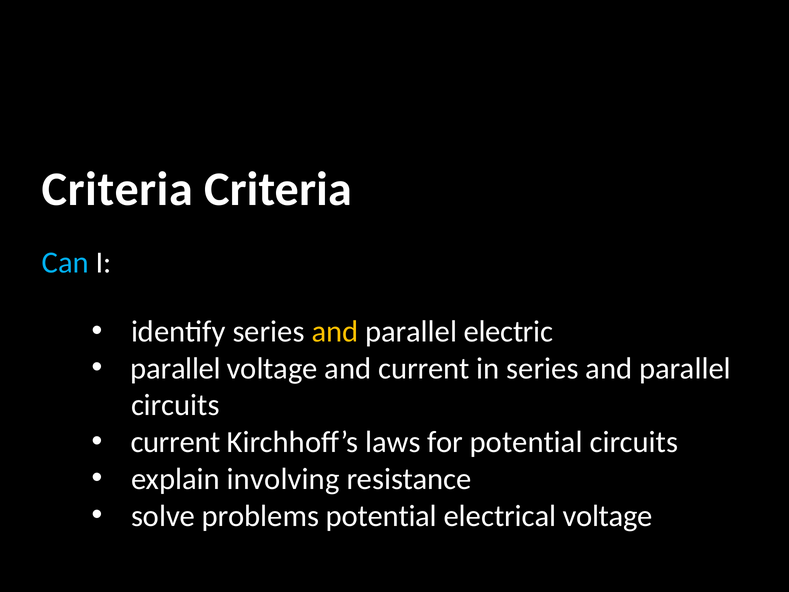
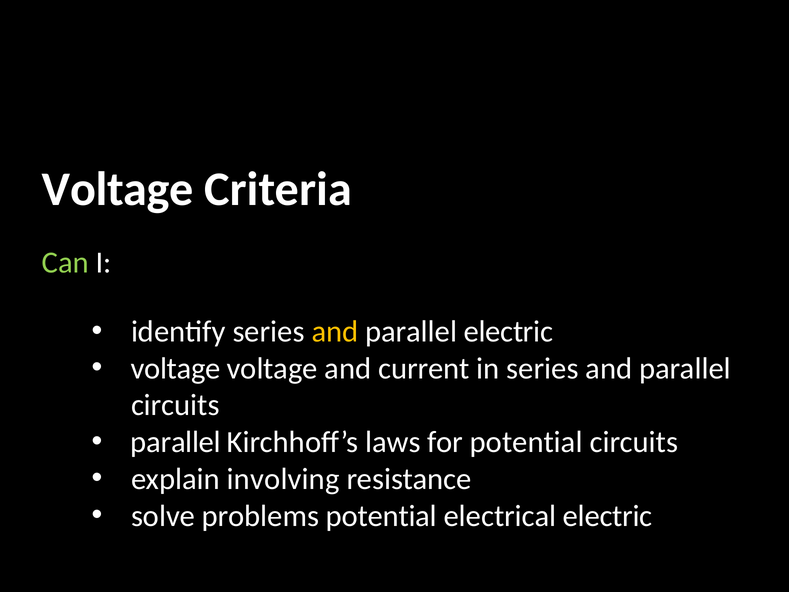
Criteria: Criteria -> Voltage (118, 189)
Can colour: light blue -> light green (65, 263)
parallel: parallel -> voltage (176, 368)
current: current -> parallel (176, 442)
electrical voltage: voltage -> electric (608, 516)
